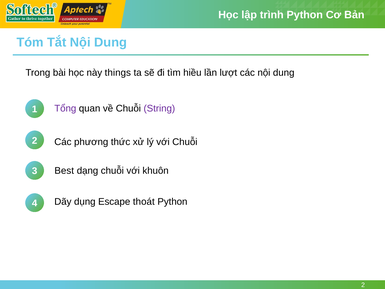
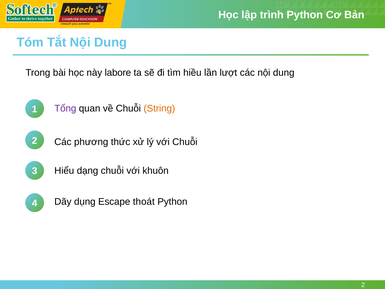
things: things -> labore (118, 73)
String colour: purple -> orange (159, 108)
Best: Best -> Hiểu (64, 170)
